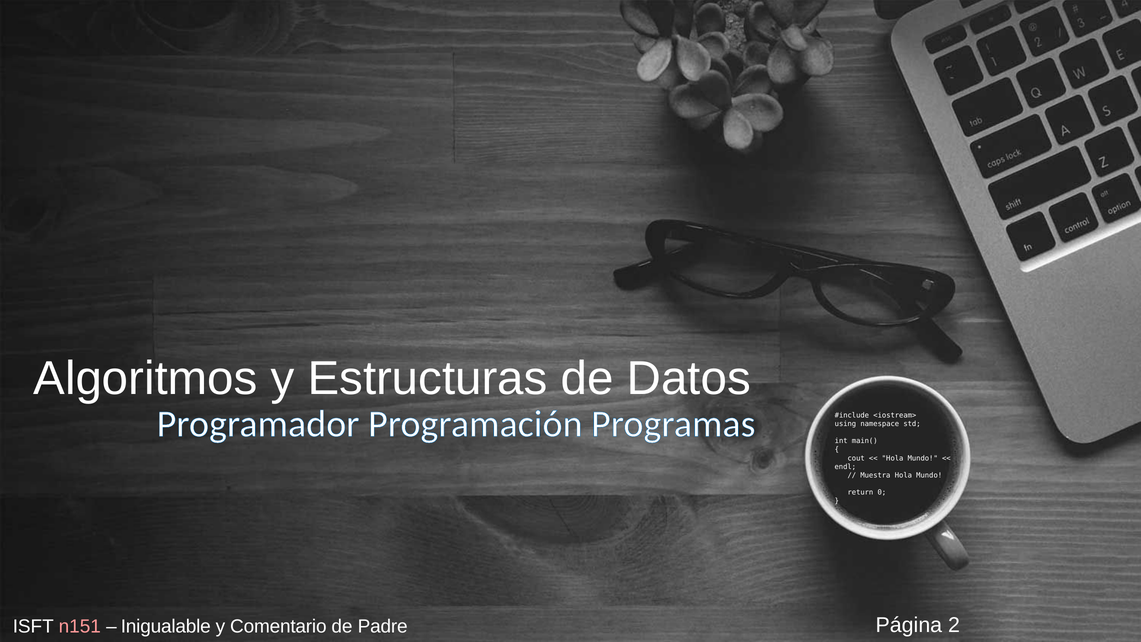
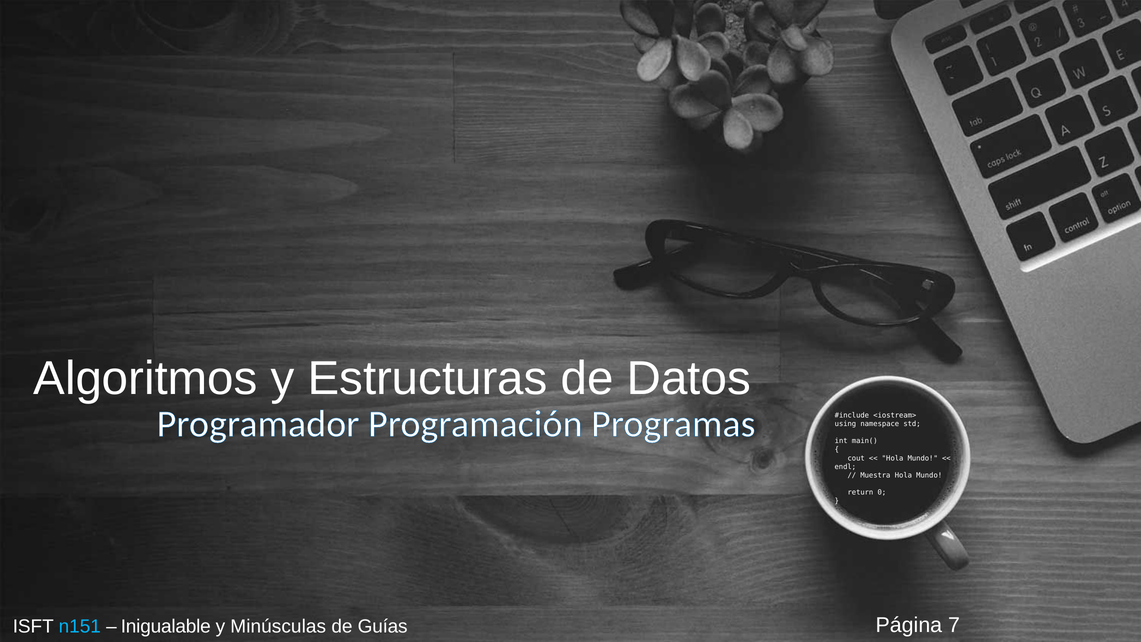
2: 2 -> 7 (954, 625)
n151 colour: pink -> light blue (80, 626)
Comentario: Comentario -> Minúsculas (278, 626)
Padre: Padre -> Guías (383, 626)
